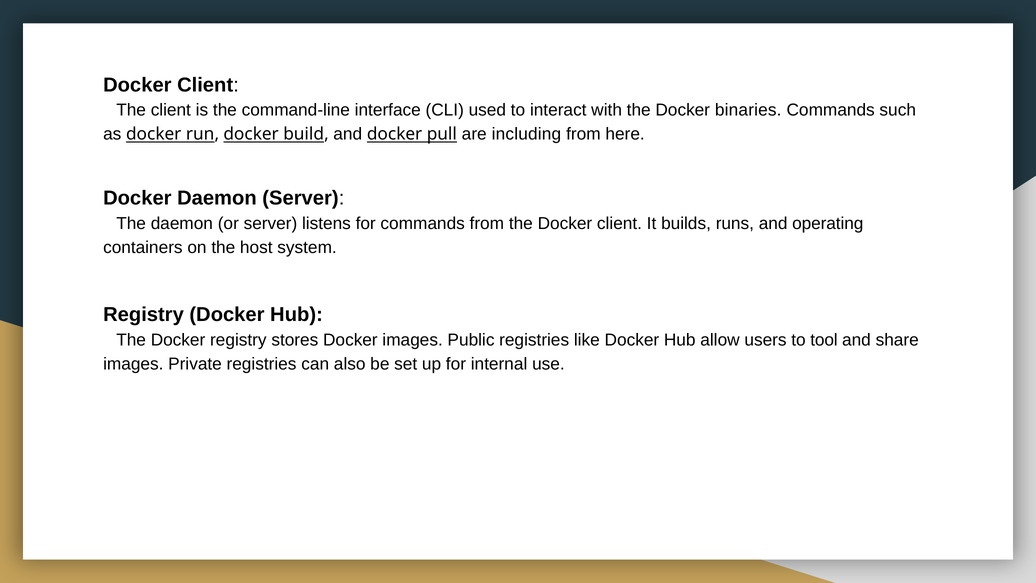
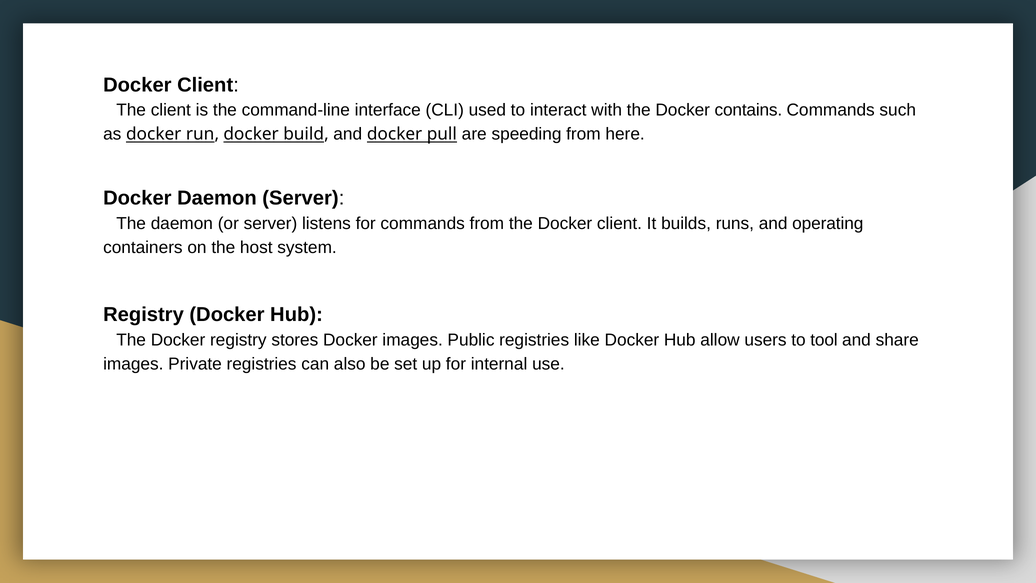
binaries: binaries -> contains (748, 110)
including: including -> speeding (527, 134)
